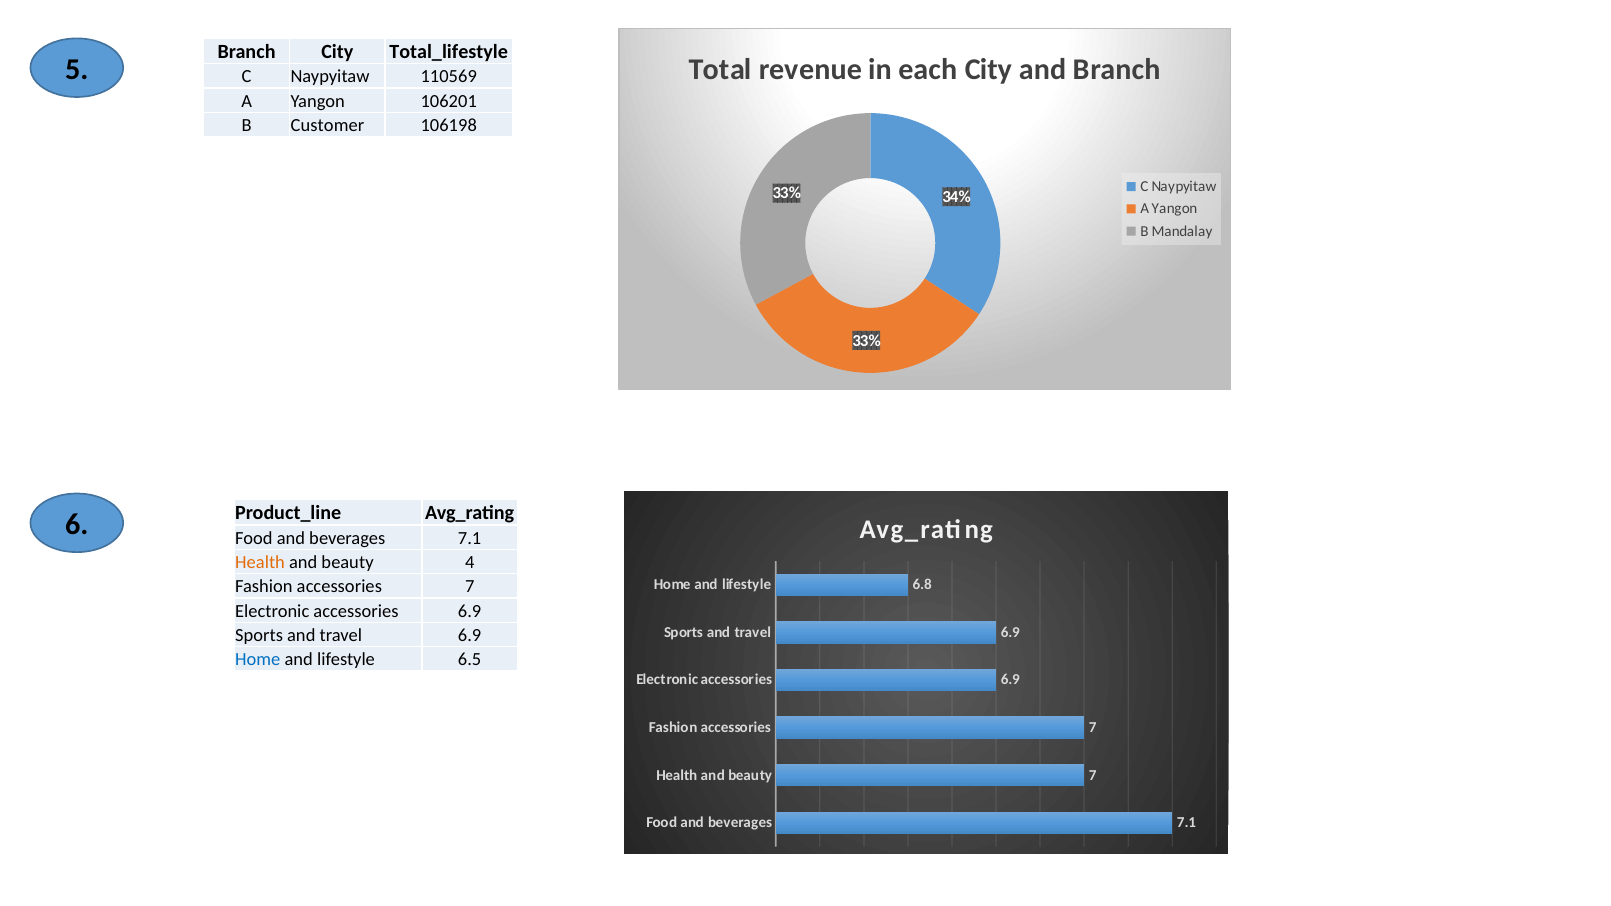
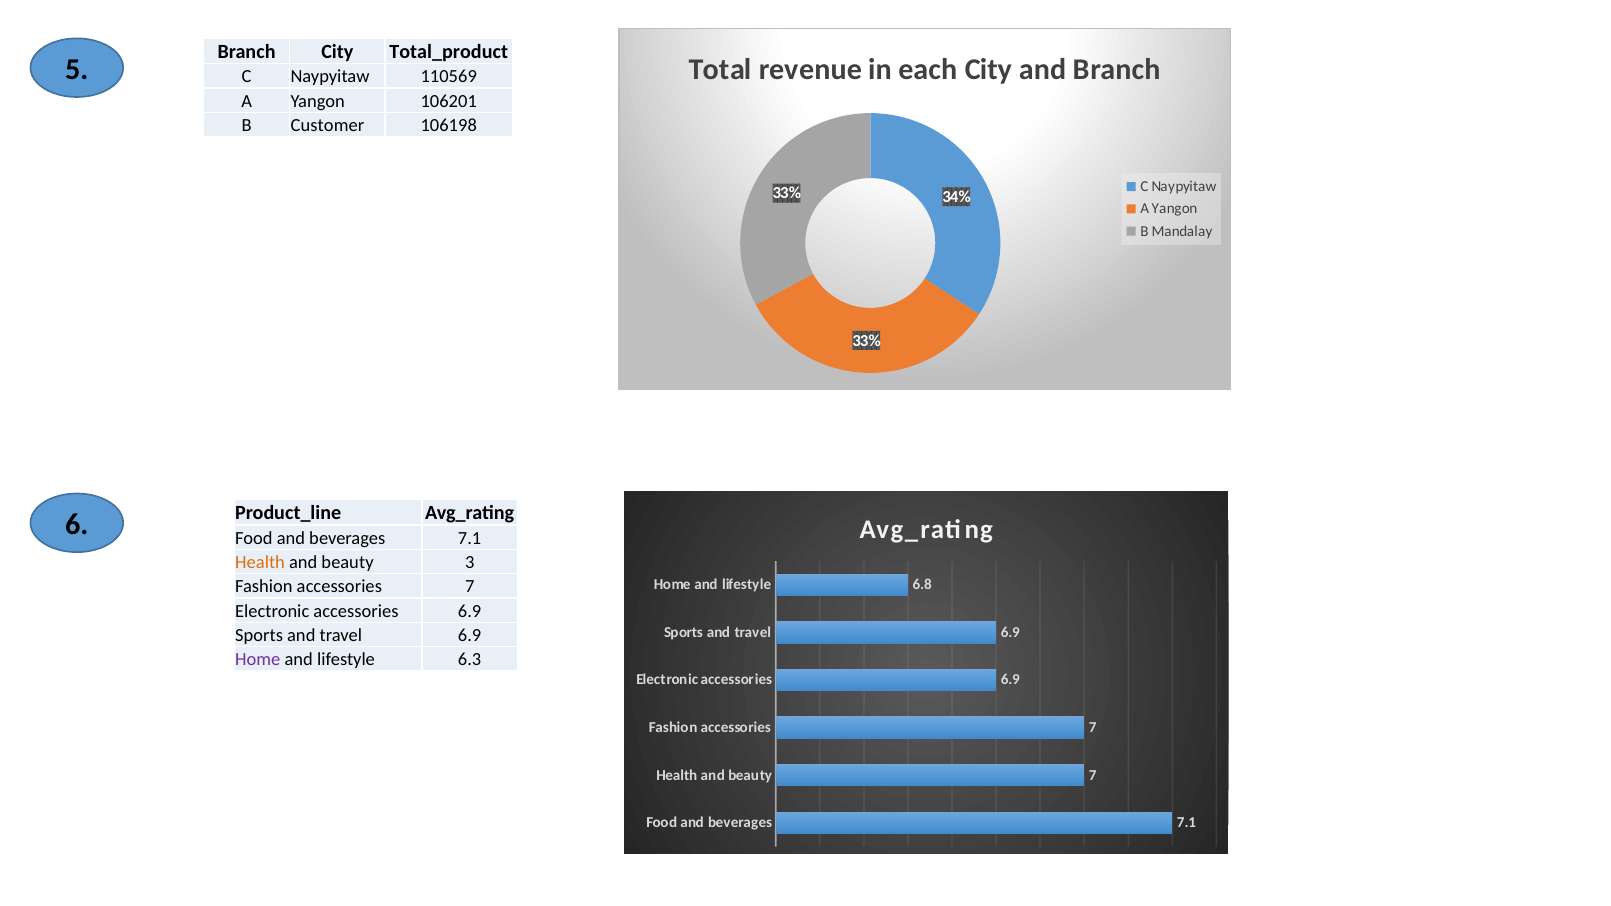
Total_lifestyle: Total_lifestyle -> Total_product (449, 52)
4: 4 -> 3 (470, 563)
Home colour: blue -> purple (258, 660)
6.5: 6.5 -> 6.3 (470, 660)
